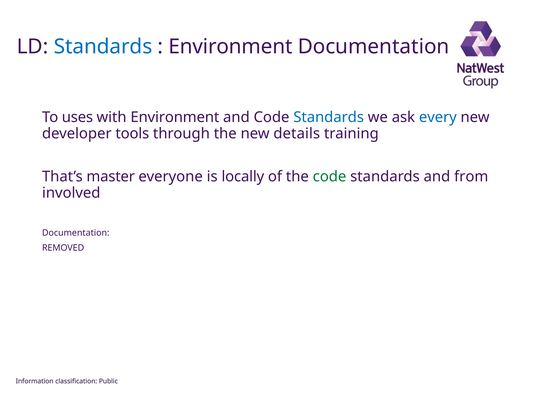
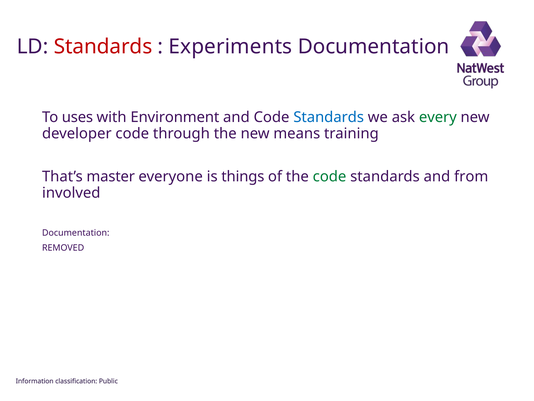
Standards colour: blue -> red (103, 47)
Environment: Environment -> Experiments (230, 47)
every colour: blue -> green (438, 117)
developer tools: tools -> code (132, 133)
details: details -> means (297, 133)
locally: locally -> things (243, 176)
